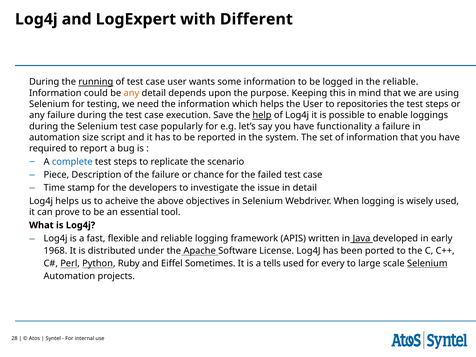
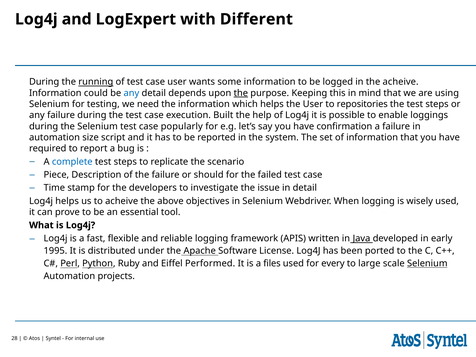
the reliable: reliable -> acheive (401, 82)
any colour: orange -> blue (131, 93)
the underline: none -> present (241, 93)
Save: Save -> Built (223, 115)
help underline: present -> none (262, 115)
functionality: functionality -> confirmation (344, 126)
chance: chance -> should (209, 175)
1968: 1968 -> 1995 (55, 251)
Sometimes: Sometimes -> Performed (210, 264)
tells: tells -> files (272, 264)
